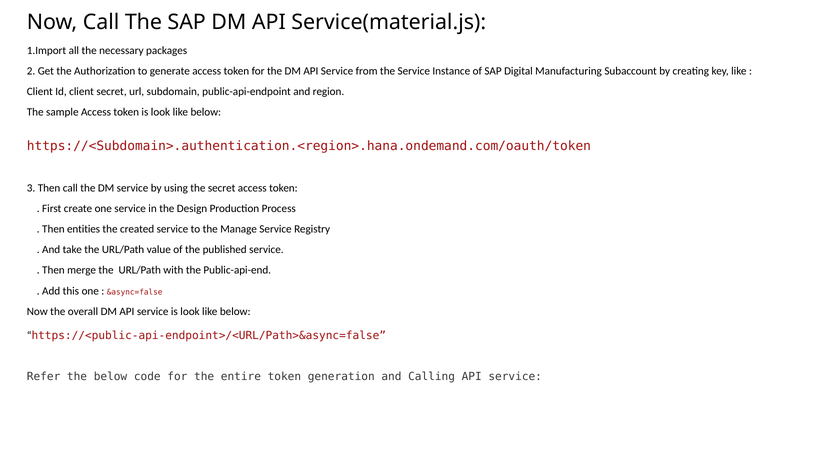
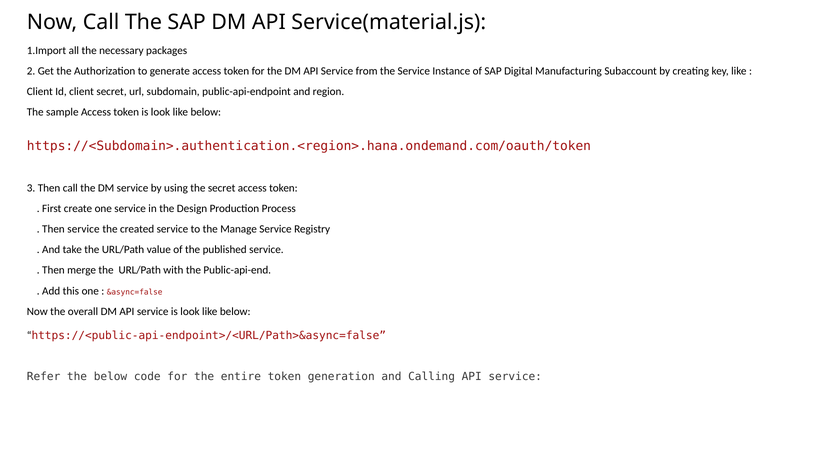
Then entities: entities -> service (83, 229)
